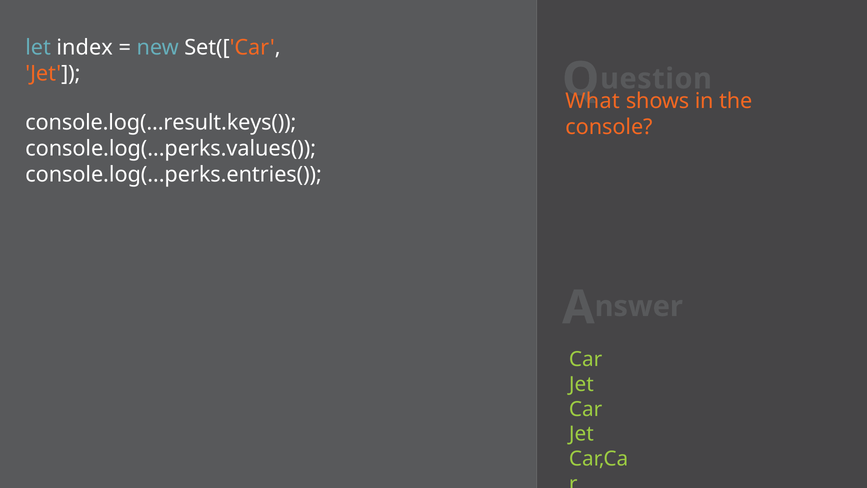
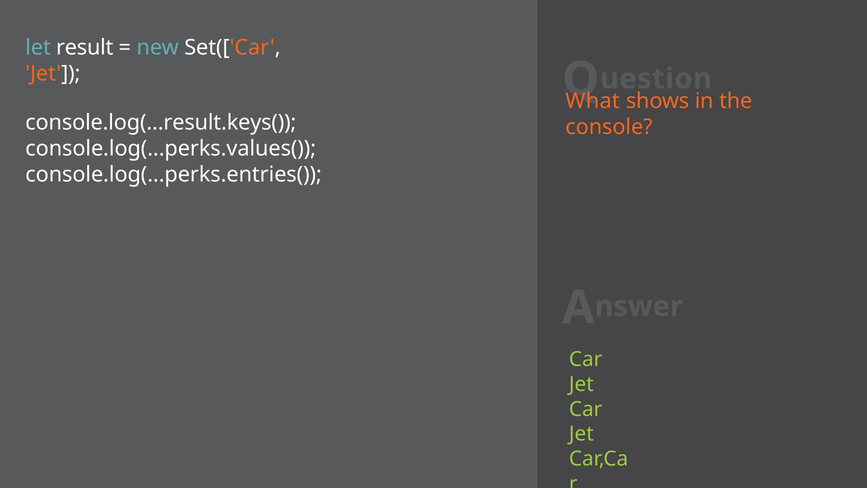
index: index -> result (85, 47)
